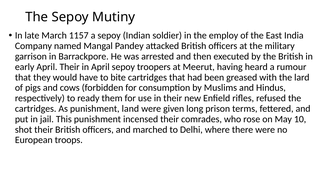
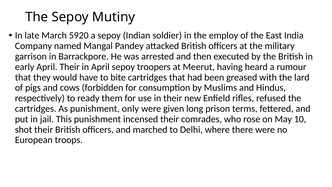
1157: 1157 -> 5920 (79, 35)
land: land -> only (130, 109)
